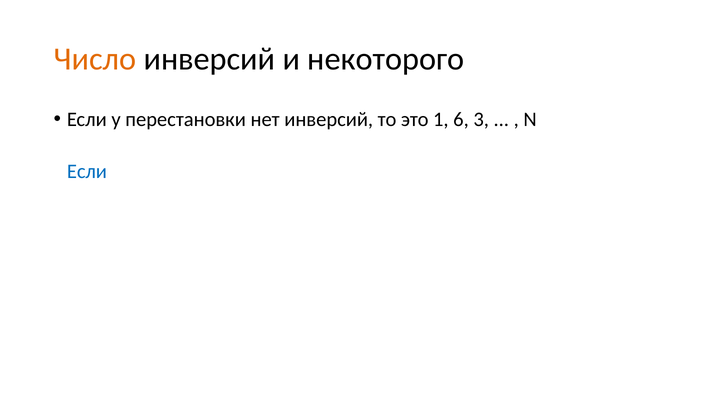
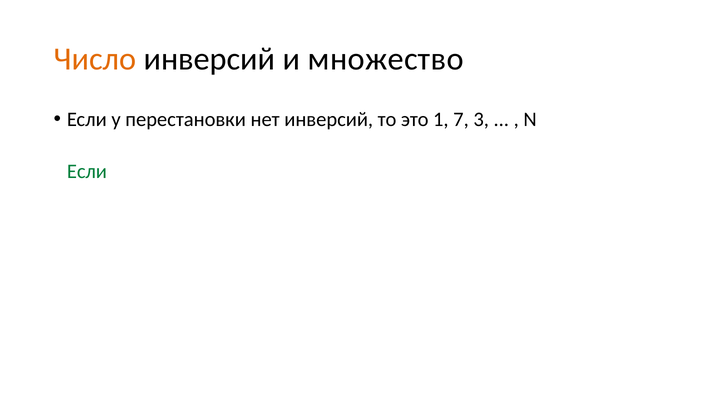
некоторого: некоторого -> множество (386, 59)
6: 6 -> 7 (461, 119)
Если colour: blue -> green (87, 171)
